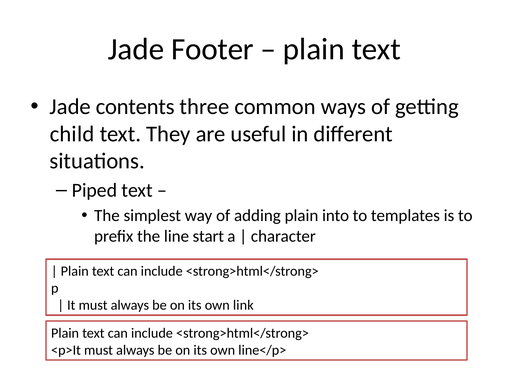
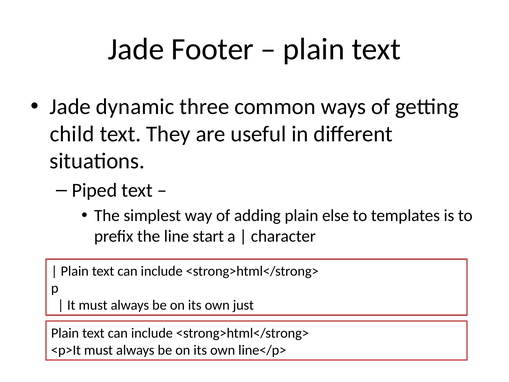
contents: contents -> dynamic (135, 107)
into: into -> else (336, 216)
link: link -> just (243, 305)
